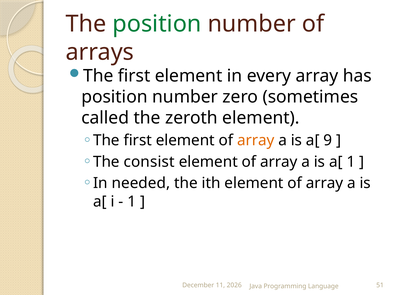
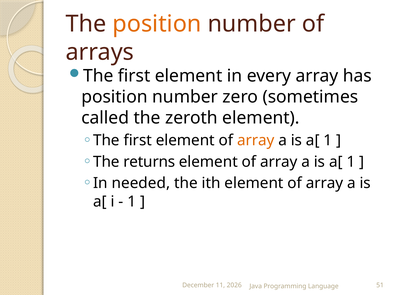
position colour: green -> orange (157, 24)
9: 9 -> 1 (328, 140)
consist: consist -> returns (149, 162)
